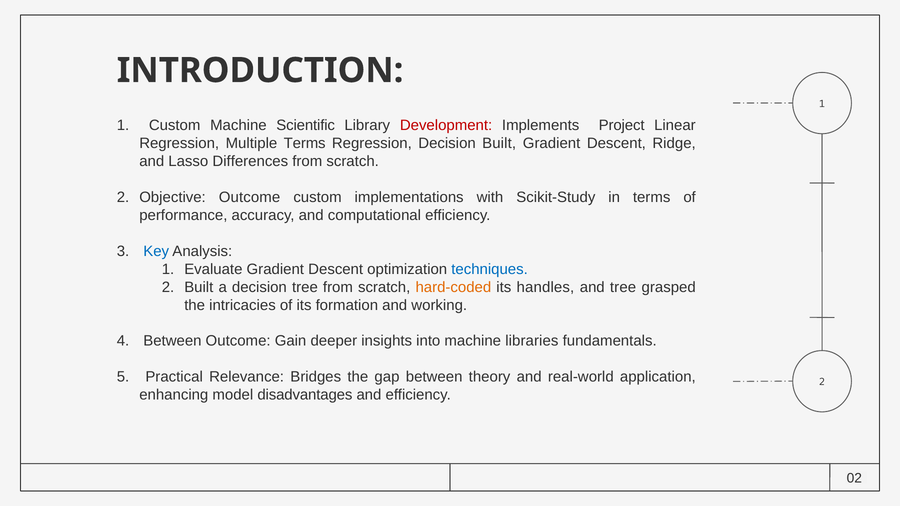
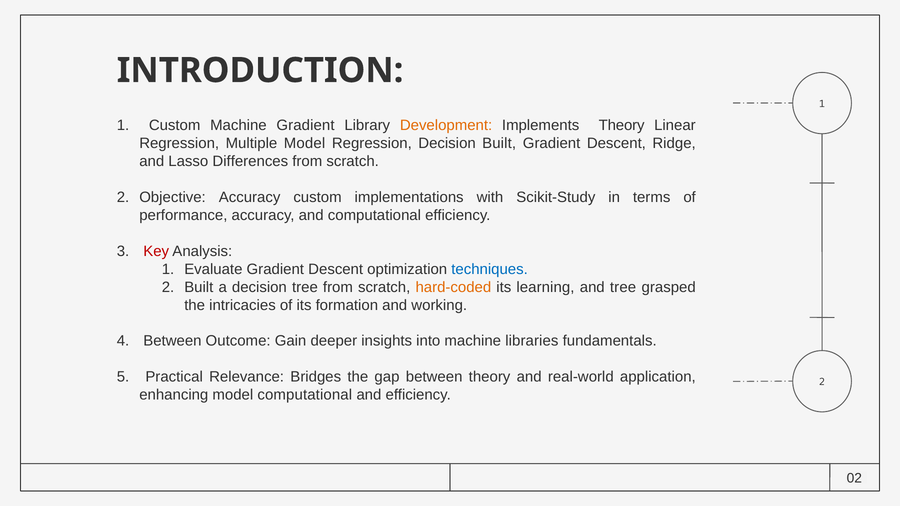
Machine Scientific: Scientific -> Gradient (306, 125)
Development colour: red -> orange (446, 125)
Implements Project: Project -> Theory (622, 125)
Multiple Terms: Terms -> Model (305, 143)
Objective Outcome: Outcome -> Accuracy (250, 197)
Key colour: blue -> red (156, 251)
handles: handles -> learning (545, 287)
model disadvantages: disadvantages -> computational (305, 395)
